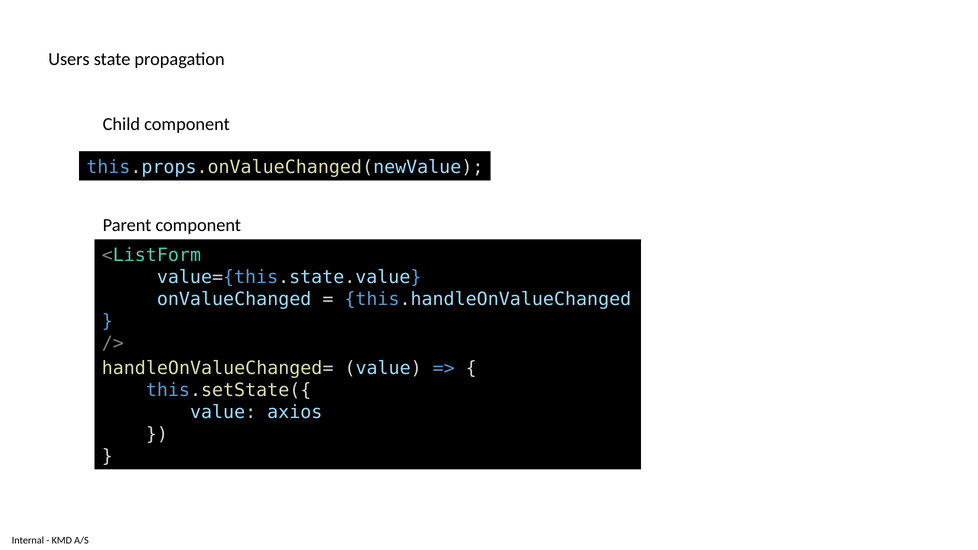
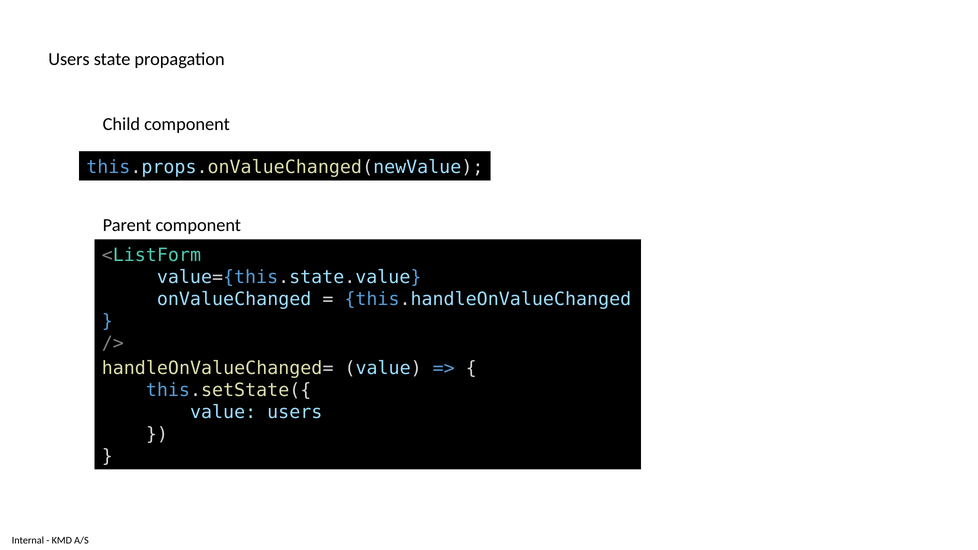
value axios: axios -> users (295, 412)
